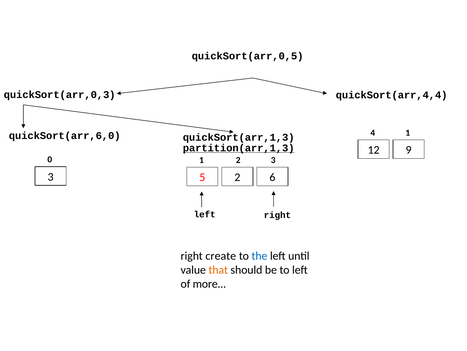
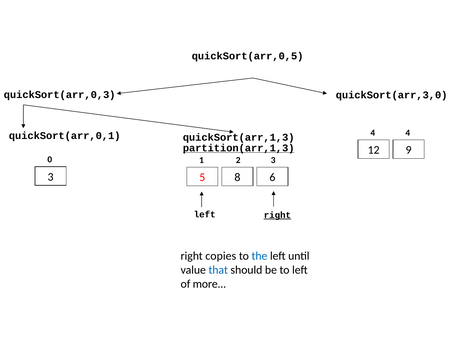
quickSort(arr,4,4: quickSort(arr,4,4 -> quickSort(arr,3,0 (392, 95)
4 1: 1 -> 4 (408, 132)
quickSort(arr,6,0: quickSort(arr,6,0 -> quickSort(arr,0,1 (65, 136)
5 2: 2 -> 8 (237, 177)
right underline: none -> present (277, 215)
create: create -> copies (221, 255)
that colour: orange -> blue (218, 269)
